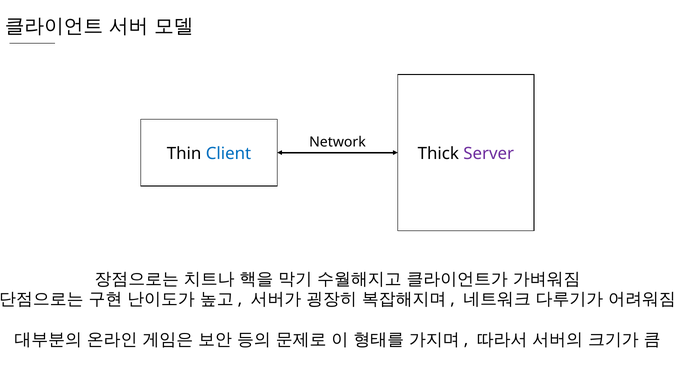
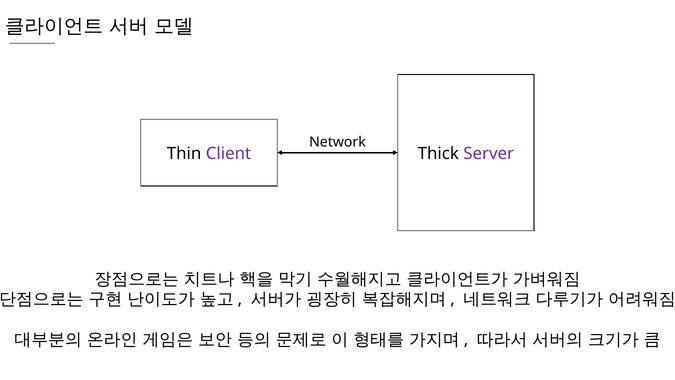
Client colour: blue -> purple (229, 154)
